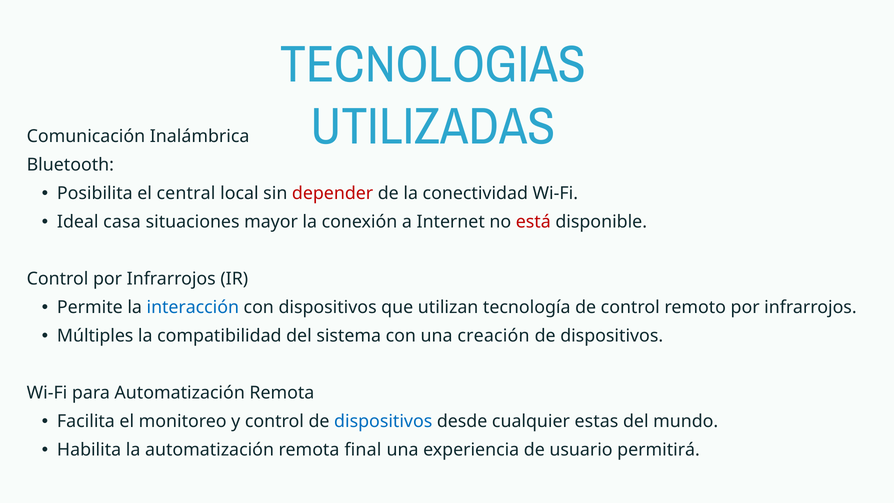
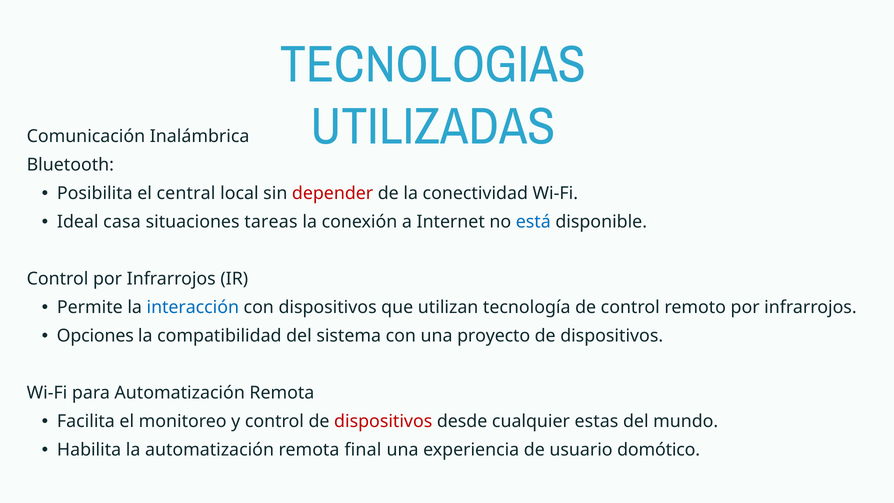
mayor: mayor -> tareas (271, 222)
está colour: red -> blue (533, 222)
Múltiples: Múltiples -> Opciones (95, 336)
creación: creación -> proyecto (494, 336)
dispositivos colour: blue -> red (383, 422)
permitirá: permitirá -> domótico (659, 450)
